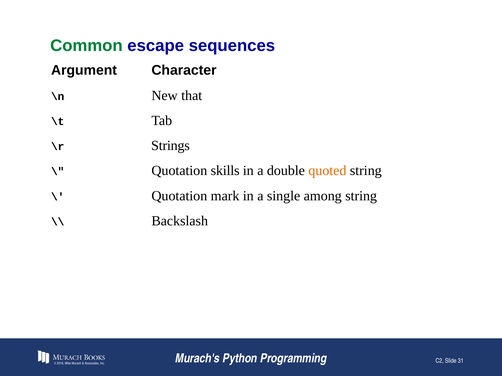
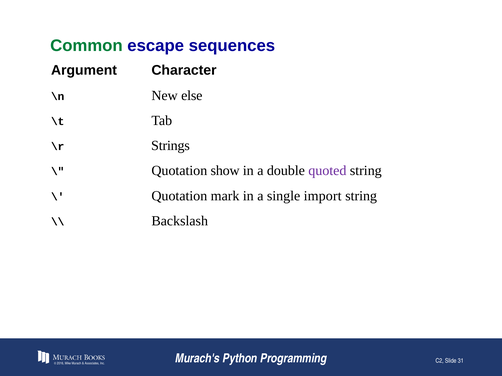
that: that -> else (192, 96)
skills: skills -> show (225, 171)
quoted colour: orange -> purple (327, 171)
among: among -> import (323, 196)
